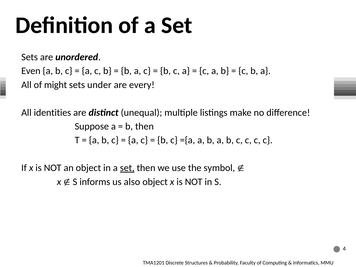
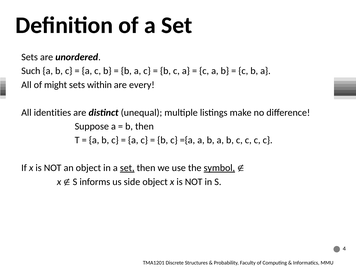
Even: Even -> Such (31, 71)
under: under -> within (99, 85)
symbol underline: none -> present (219, 168)
also: also -> side (132, 182)
